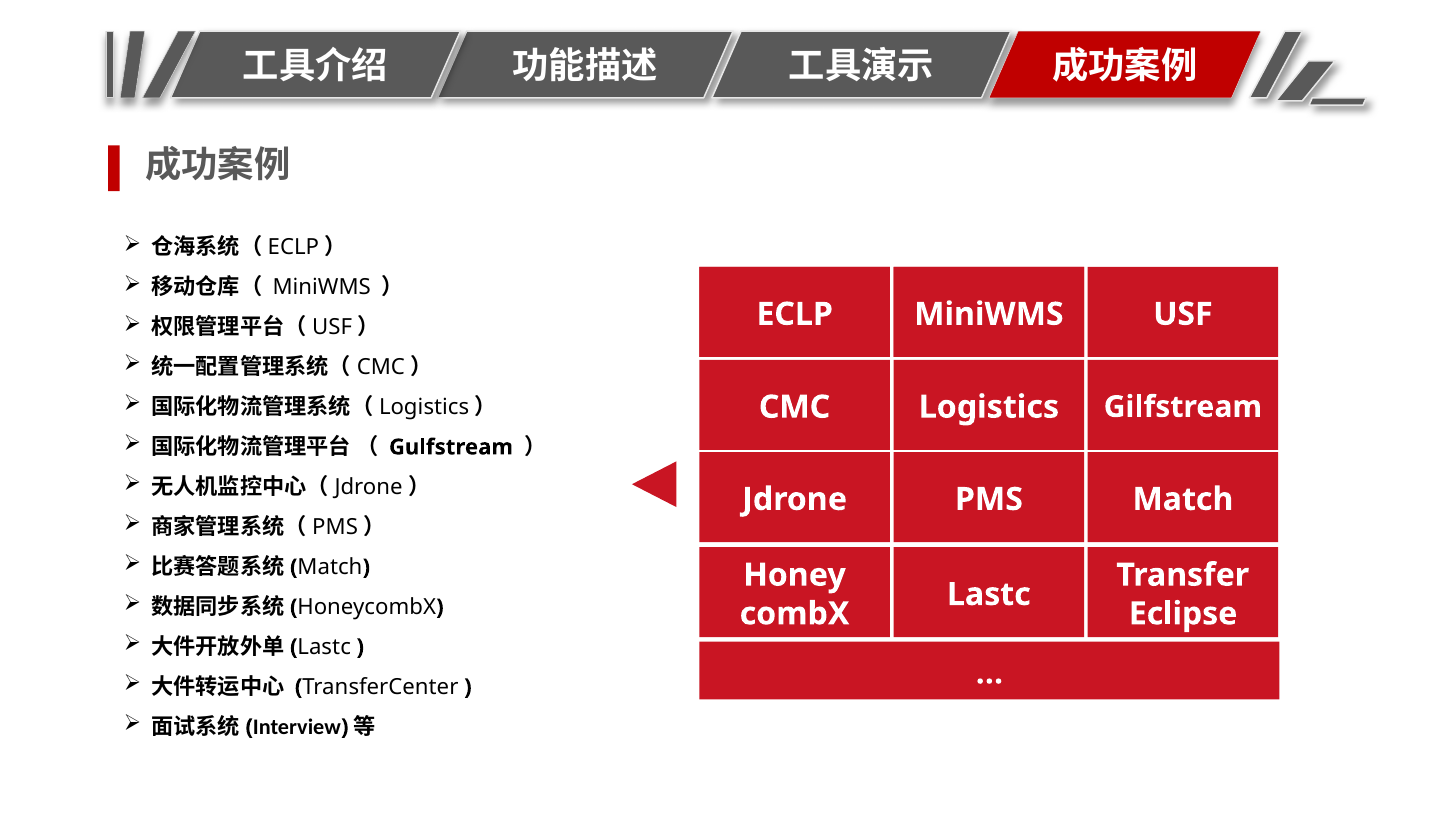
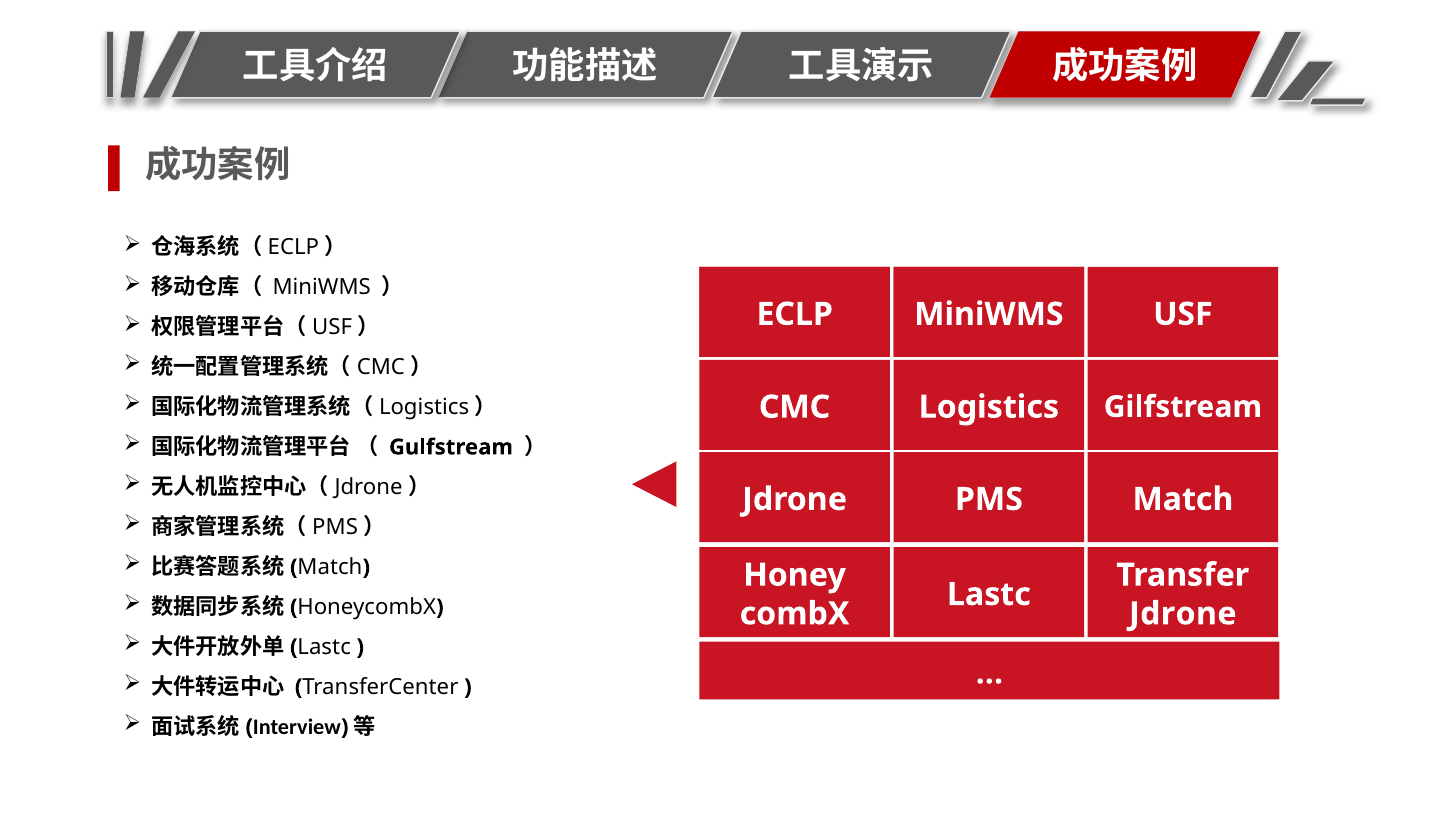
Eclipse: Eclipse -> Jdrone (1183, 614)
